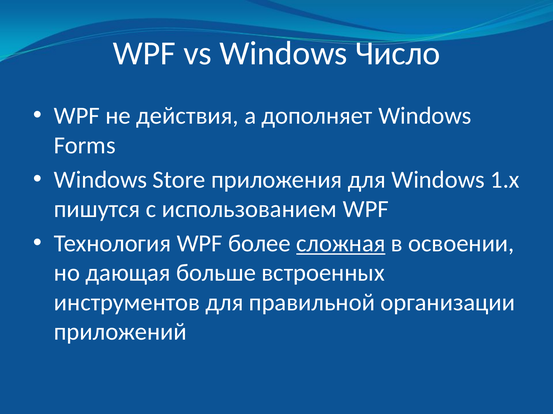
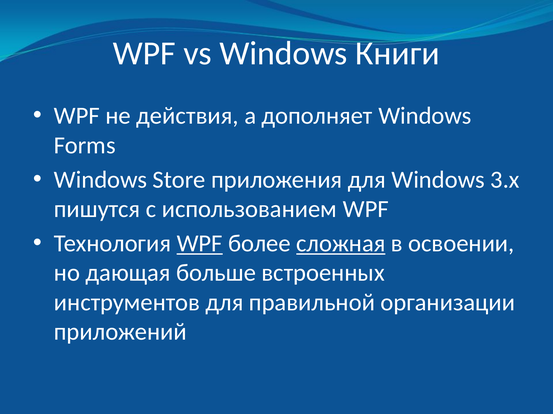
Число: Число -> Книги (397, 54)
1.x: 1.x -> 3.x (505, 180)
WPF underline: none -> present (200, 244)
